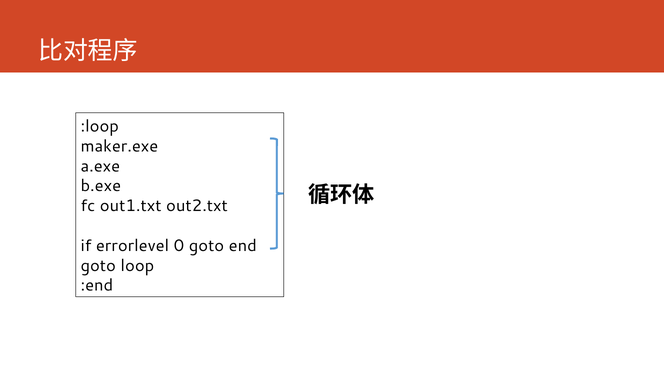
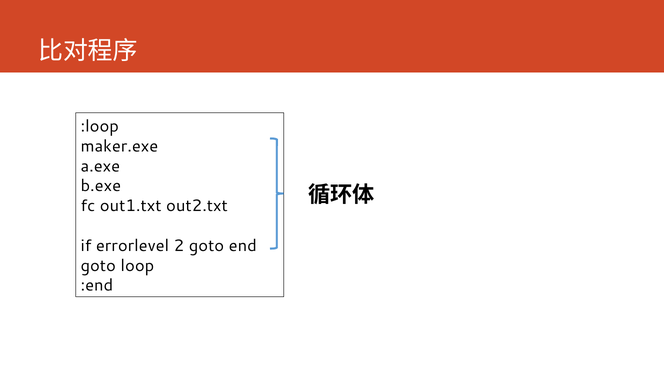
0: 0 -> 2 (179, 246)
